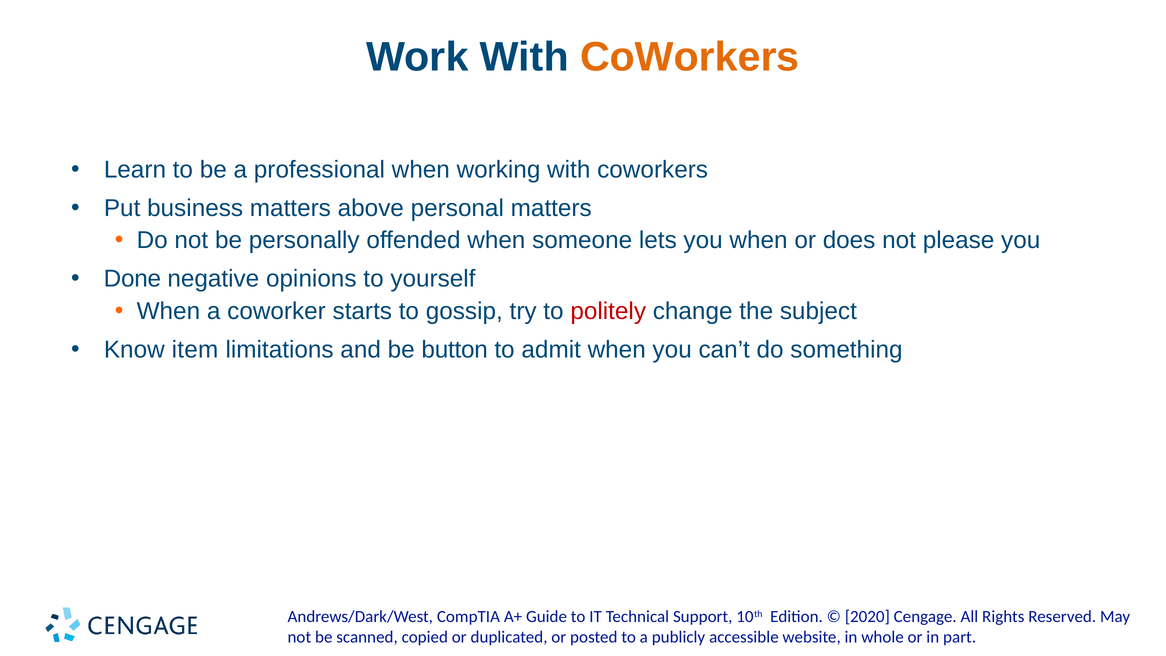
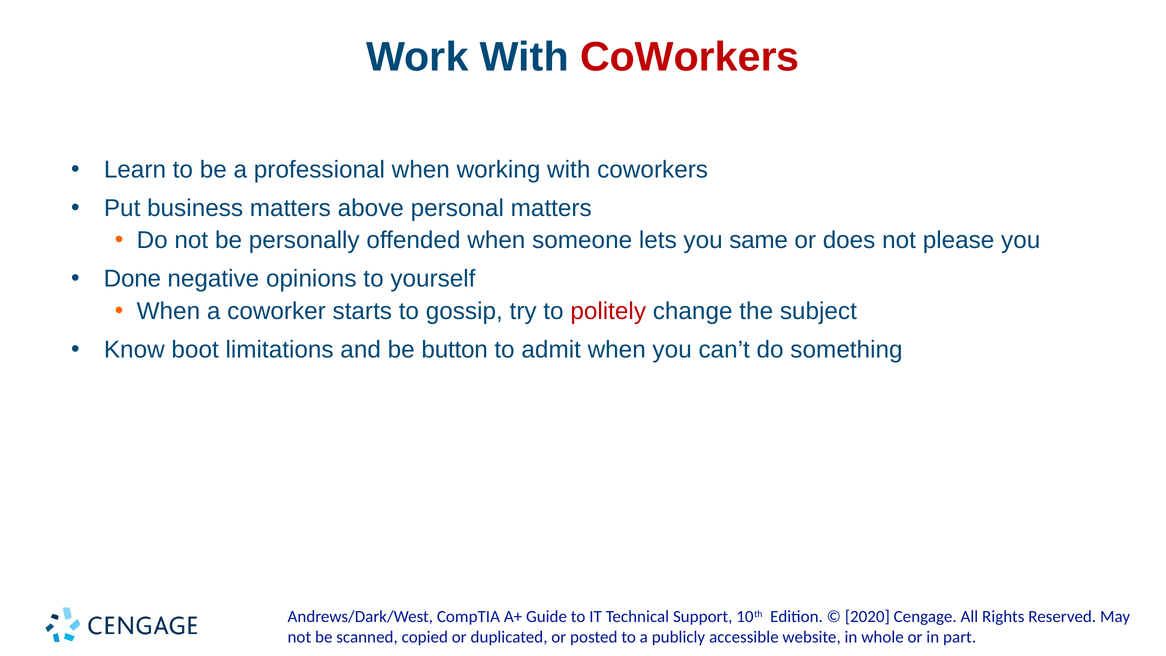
CoWorkers colour: orange -> red (690, 57)
you when: when -> same (759, 240)
item: item -> boot (195, 349)
